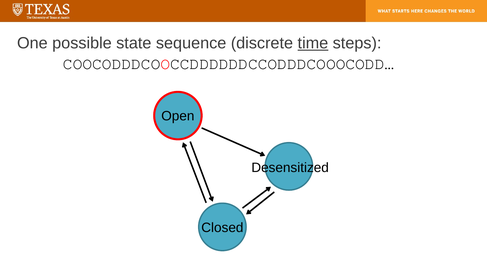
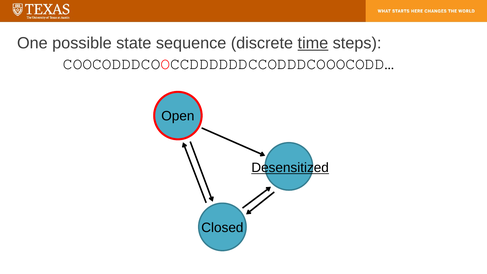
Desensitized underline: none -> present (290, 168)
